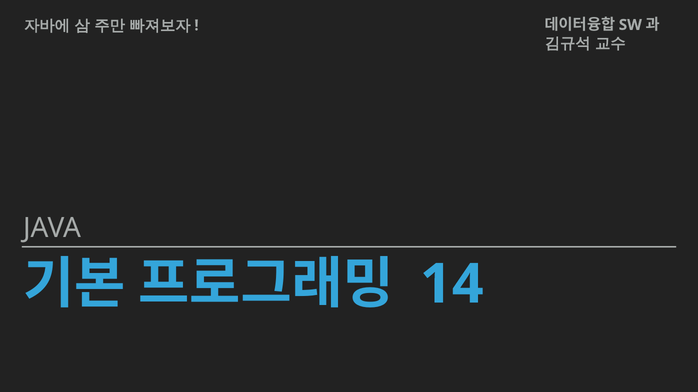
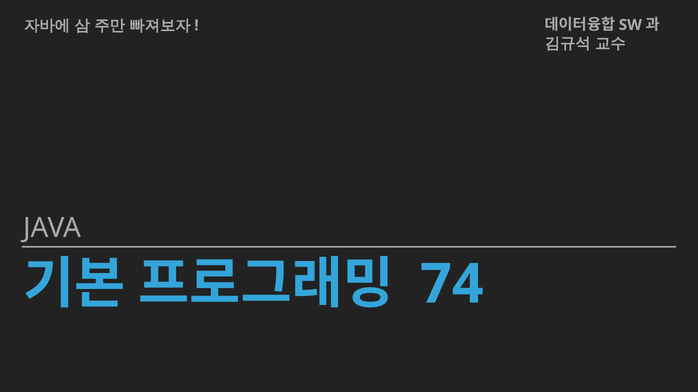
14: 14 -> 74 (452, 285)
